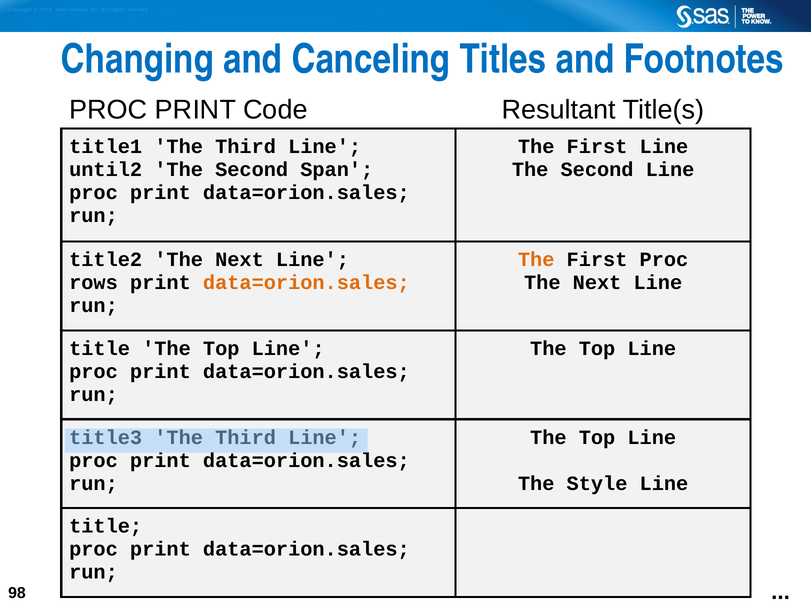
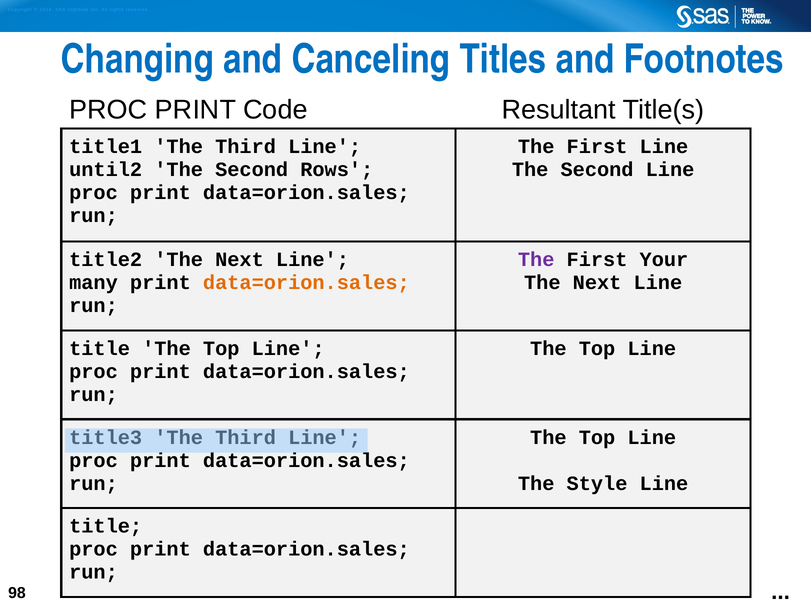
Span: Span -> Rows (337, 169)
The colour: orange -> purple (536, 259)
First Proc: Proc -> Your (664, 259)
rows: rows -> many (93, 282)
